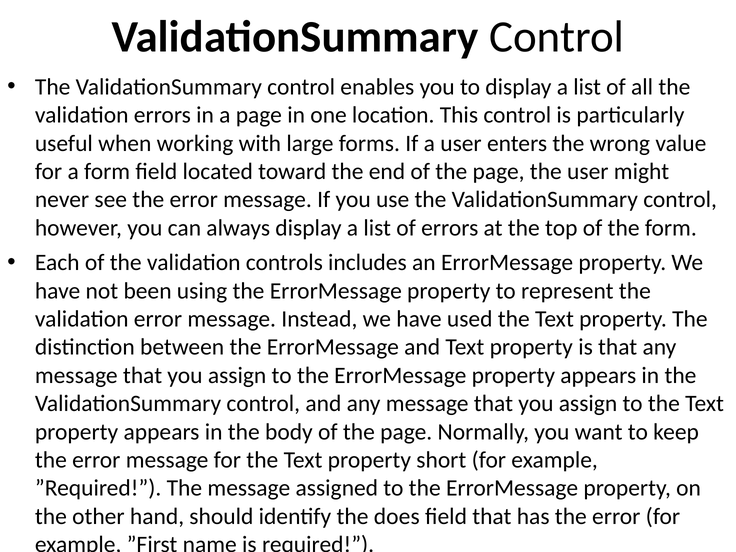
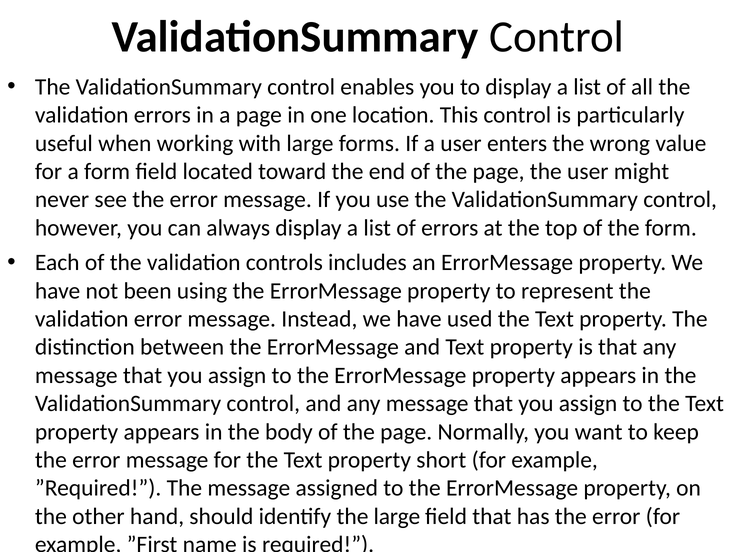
the does: does -> large (397, 516)
